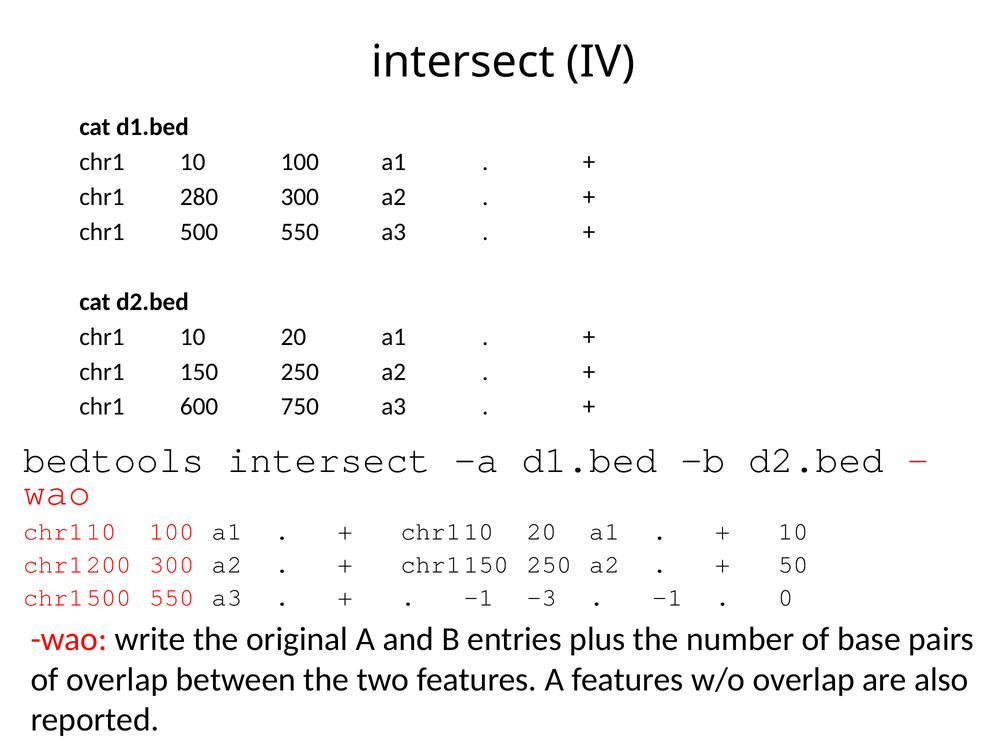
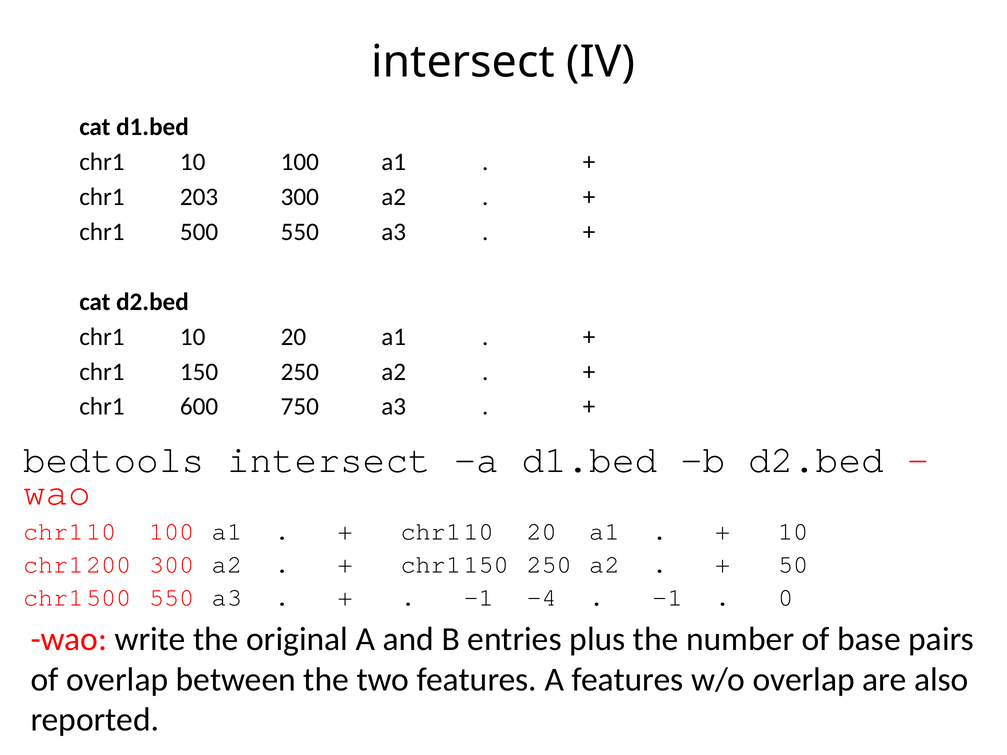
280: 280 -> 203 (199, 197)
-3: -3 -> -4 (542, 598)
